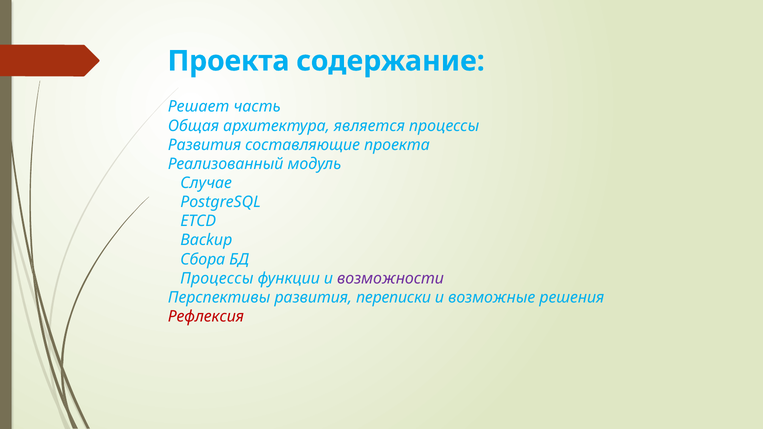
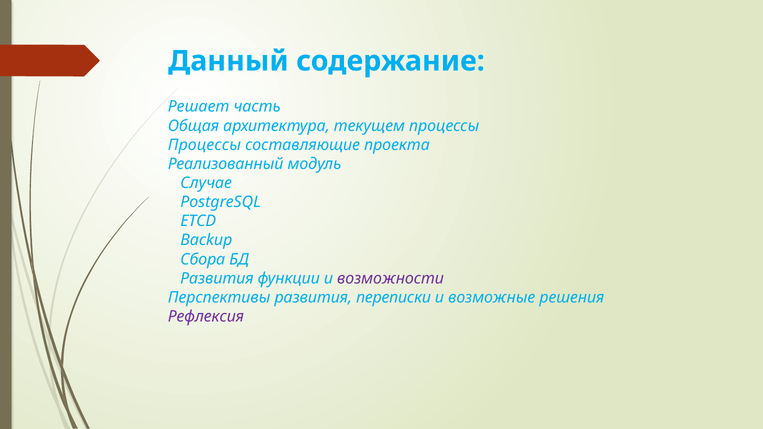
Проекта: Проекта -> Данный (228, 61)
является: является -> текущем (369, 126)
Развития: Развития -> Процессы (204, 145)
Процессы: Процессы -> Развития (217, 279)
Рефлексия colour: red -> purple (206, 317)
